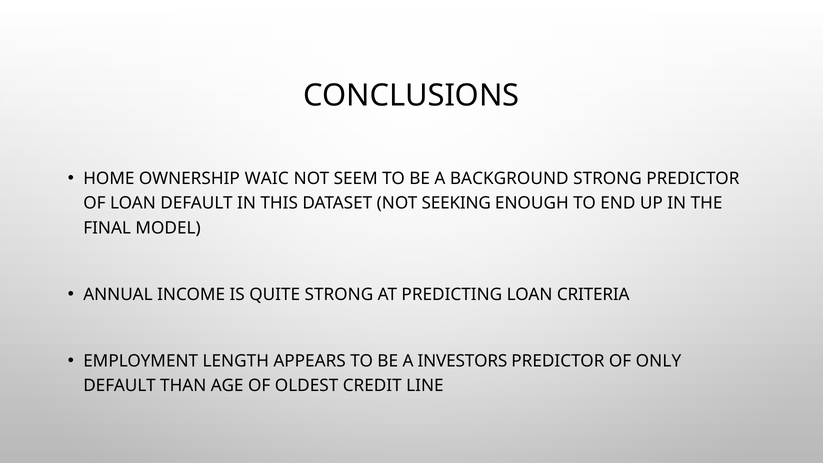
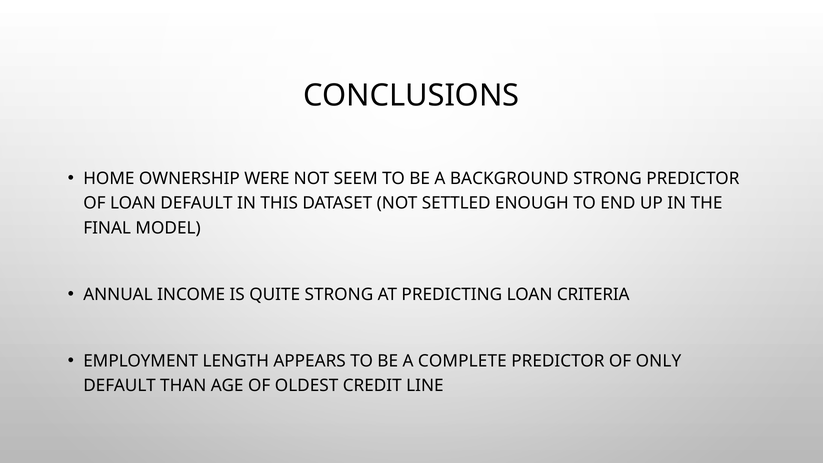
WAIC: WAIC -> WERE (267, 178)
SEEKING: SEEKING -> SETTLED (456, 203)
INVESTORS: INVESTORS -> COMPLETE (462, 361)
